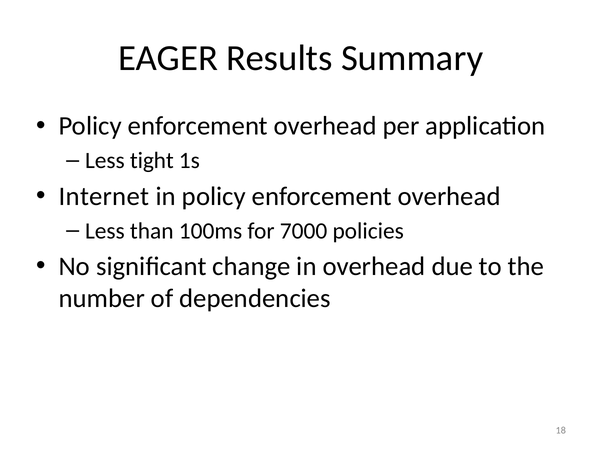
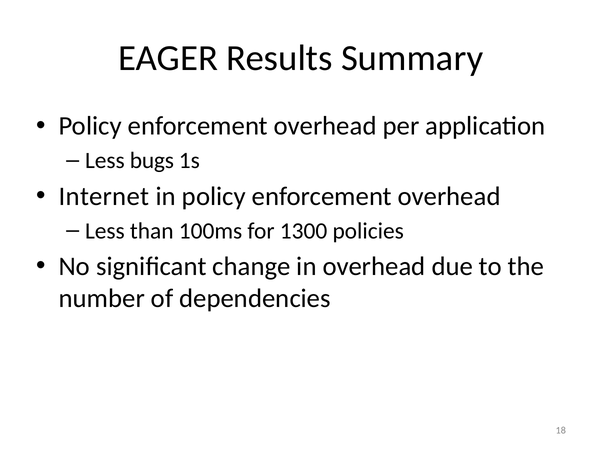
tight: tight -> bugs (152, 161)
7000: 7000 -> 1300 (304, 231)
